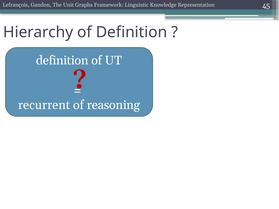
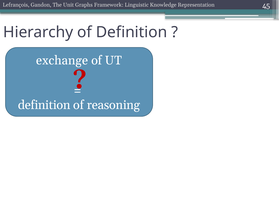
definition: definition -> exchange (62, 61)
recurrent: recurrent -> definition (44, 105)
